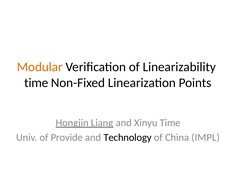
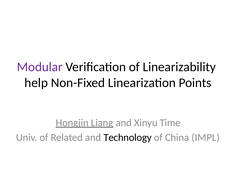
Modular colour: orange -> purple (40, 67)
time: time -> help (36, 83)
Provide: Provide -> Related (67, 137)
